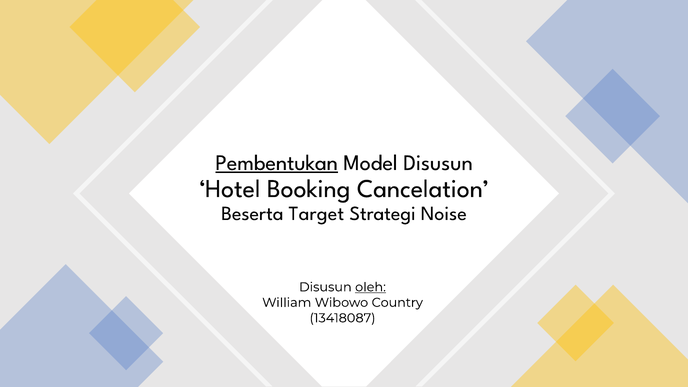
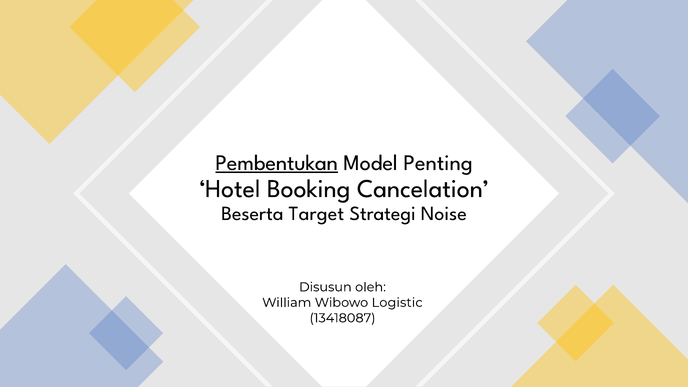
Model Disusun: Disusun -> Penting (438, 163)
oleh underline: present -> none (370, 287)
Country: Country -> Logistic (397, 303)
